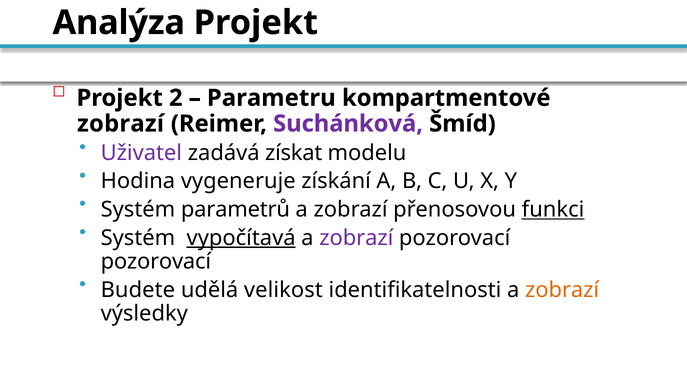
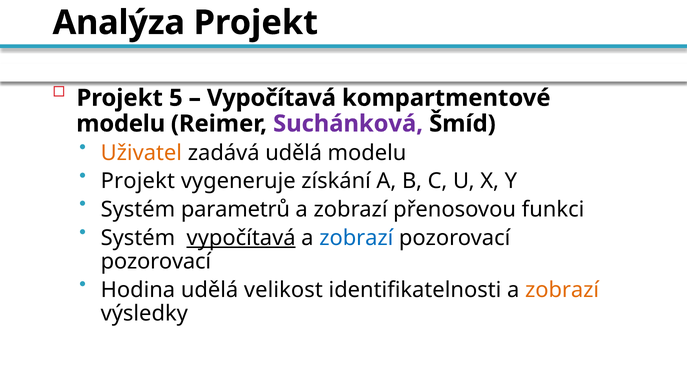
2: 2 -> 5 (176, 98)
Parametru: Parametru -> Vypočítavá (271, 98)
zobrazí: zobrazí -> modelu (121, 124)
Uživatel colour: purple -> orange (141, 153)
zadává získat: získat -> udělá (294, 153)
Hodina: Hodina -> Projekt (138, 181)
funkci underline: present -> none (553, 210)
zobrazí colour: purple -> blue (356, 238)
Budete: Budete -> Hodina (138, 290)
